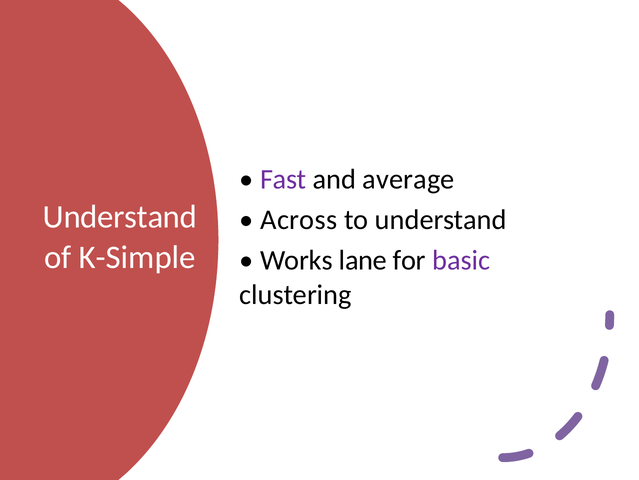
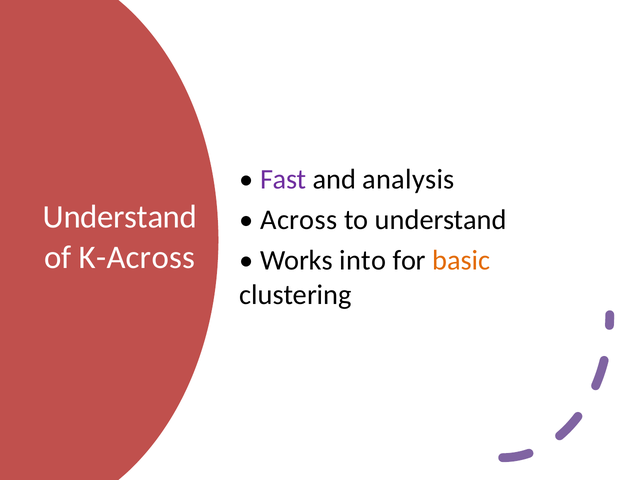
average: average -> analysis (408, 179)
K-Simple: K-Simple -> K-Across (137, 257)
lane: lane -> into (363, 260)
basic colour: purple -> orange (461, 260)
